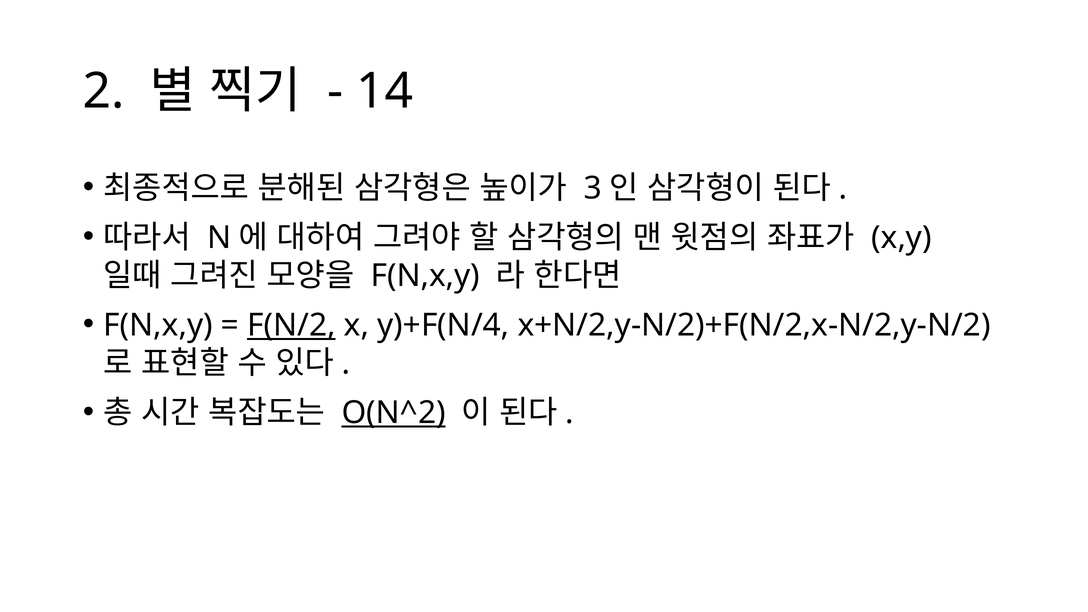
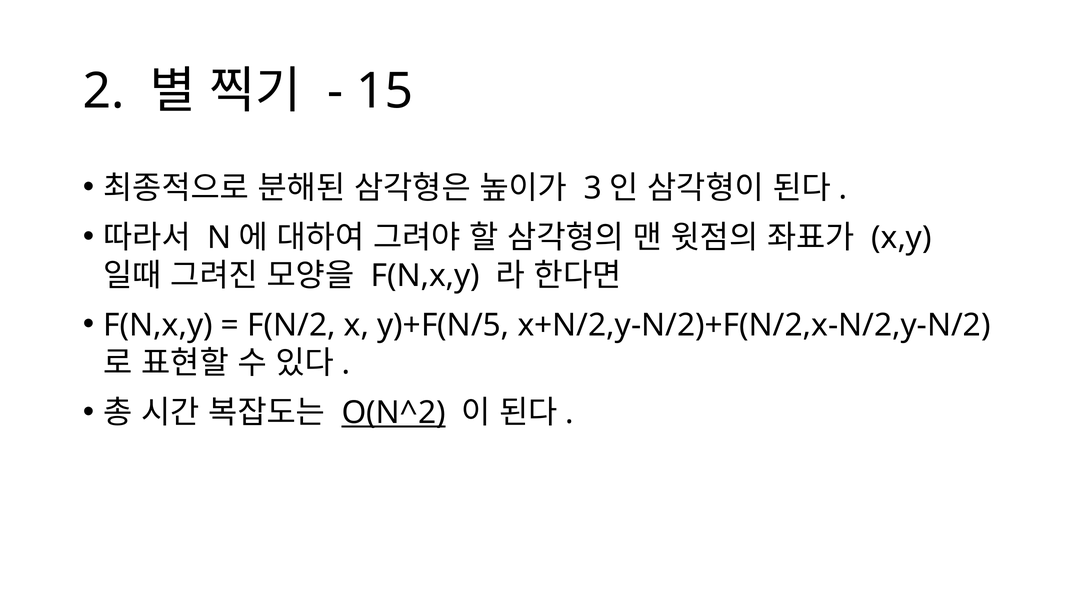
14: 14 -> 15 (385, 91)
F(N/2 underline: present -> none (291, 325)
y)+F(N/4: y)+F(N/4 -> y)+F(N/5 (443, 325)
